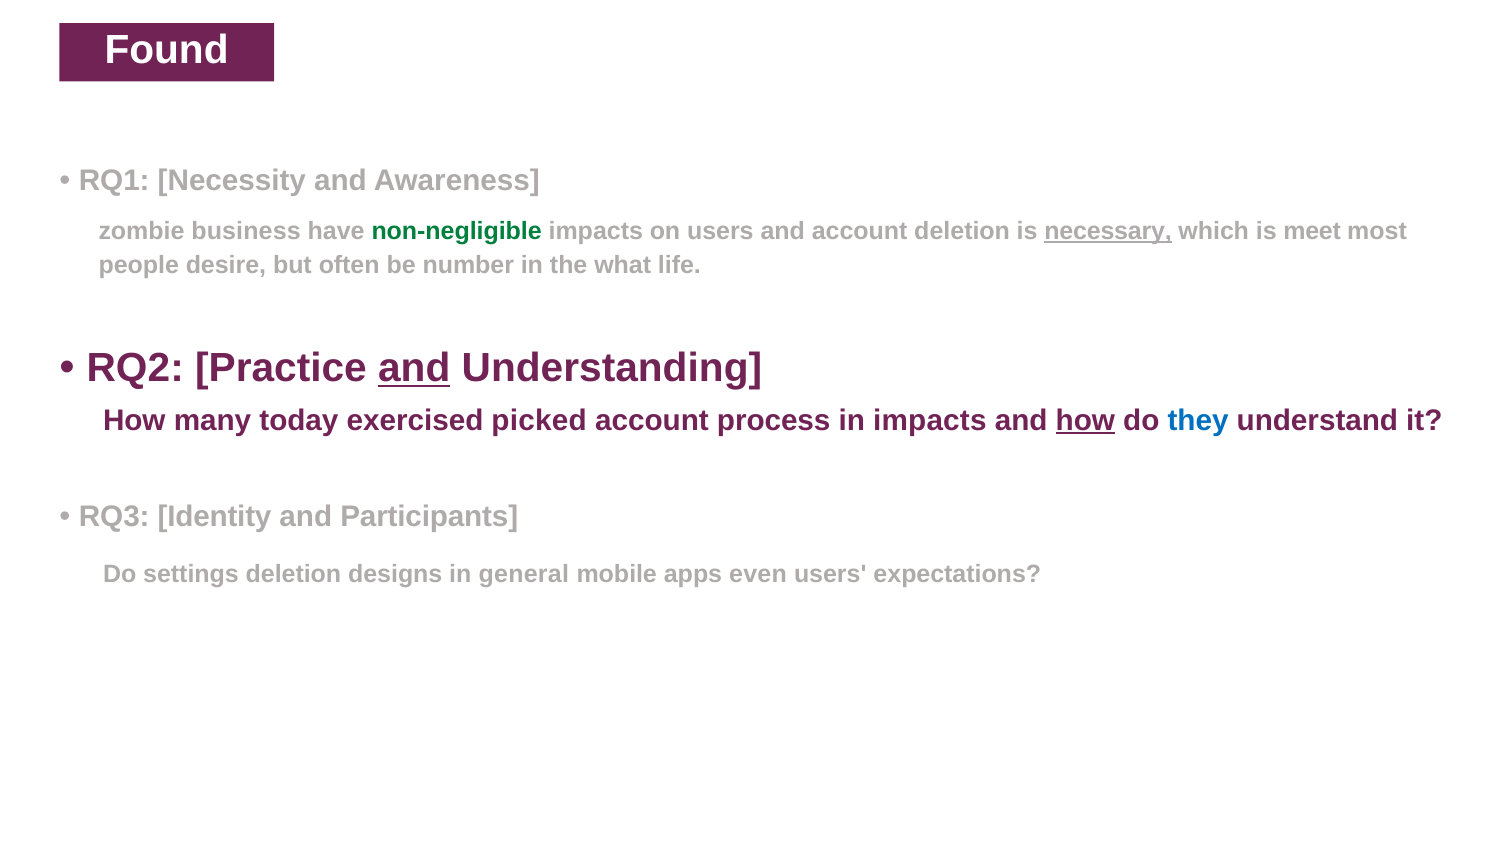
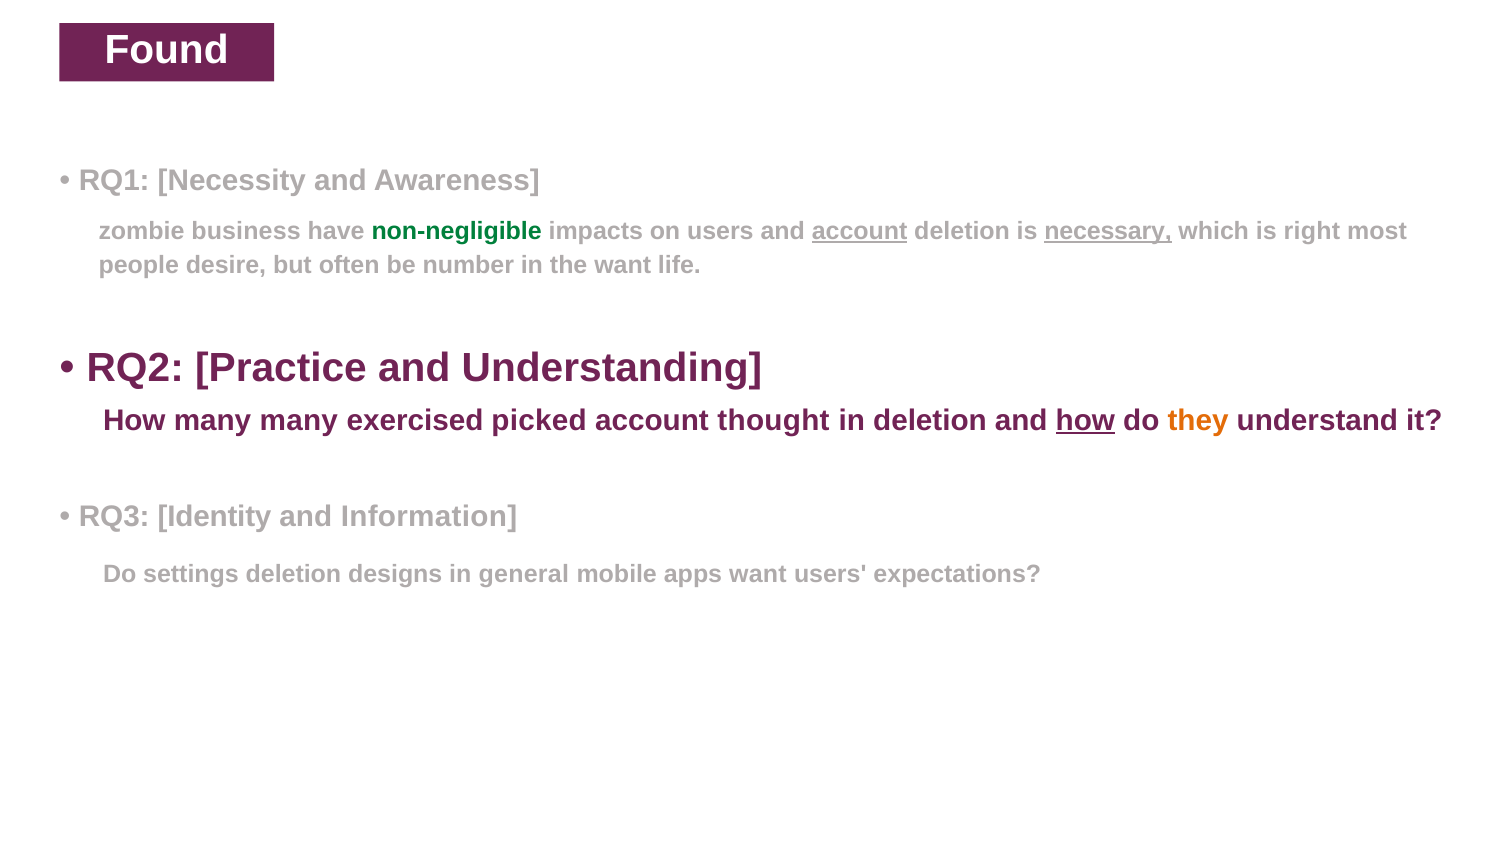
account underline: none -> present (860, 231)
meet: meet -> right (1312, 231)
the what: what -> want (623, 265)
and underline: present -> none (414, 368)
many today: today -> many (299, 420)
process: process -> thought (774, 420)
in impacts: impacts -> deletion (930, 420)
they colour: blue -> orange (1198, 420)
Participants: Participants -> Information (429, 516)
apps even: even -> want (758, 573)
